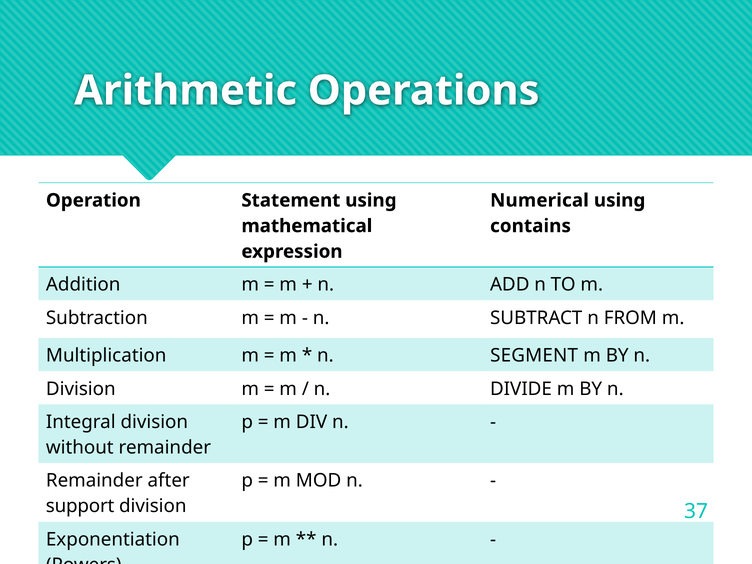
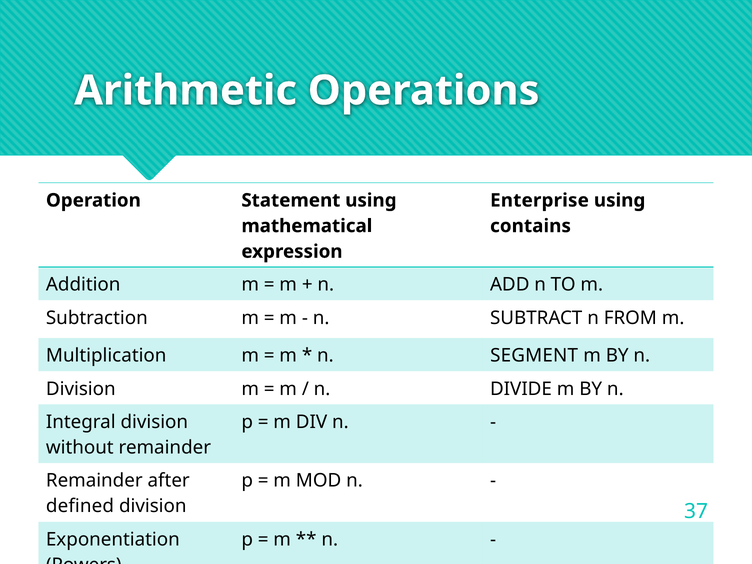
Numerical: Numerical -> Enterprise (539, 200)
support: support -> defined (80, 506)
